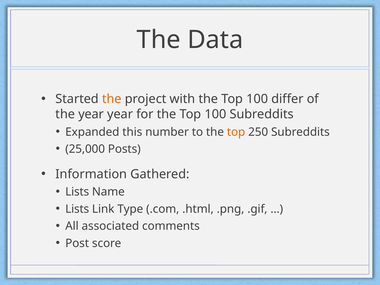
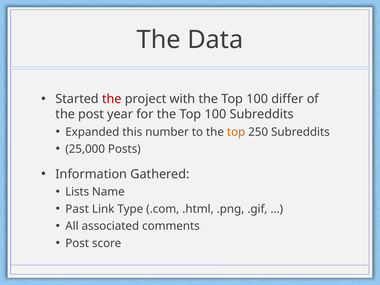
the colour: orange -> red (112, 99)
the year: year -> post (91, 114)
Lists: Lists -> Past (77, 209)
